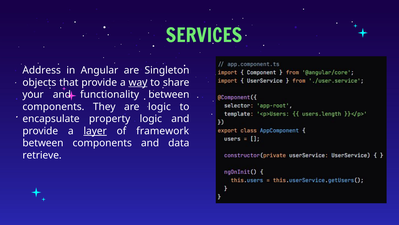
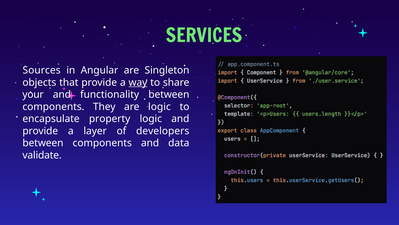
Address: Address -> Sources (42, 70)
layer underline: present -> none (95, 131)
framework: framework -> developers (163, 131)
retrieve: retrieve -> validate (42, 155)
